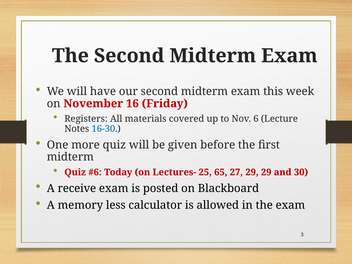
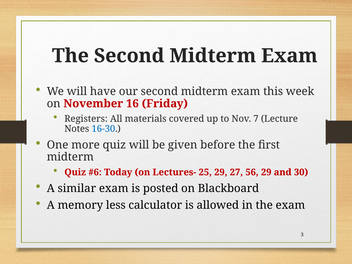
6: 6 -> 7 (256, 119)
25 65: 65 -> 29 (221, 172)
27 29: 29 -> 56 (252, 172)
receive: receive -> similar (77, 188)
